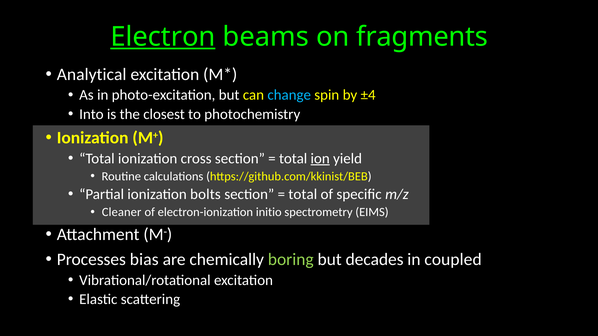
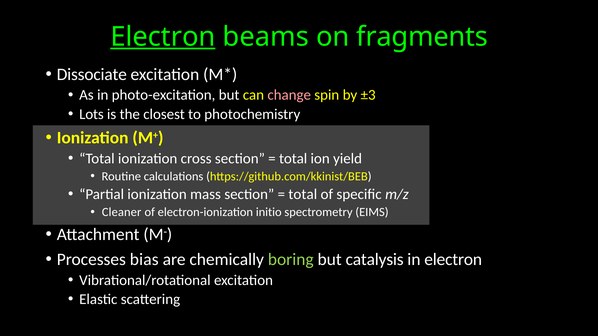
Analytical: Analytical -> Dissociate (92, 75)
change colour: light blue -> pink (289, 95)
±4: ±4 -> ±3 (368, 95)
Into: Into -> Lots (91, 114)
ion underline: present -> none (320, 159)
bolts: bolts -> mass (206, 194)
decades: decades -> catalysis (375, 260)
in coupled: coupled -> electron (453, 260)
